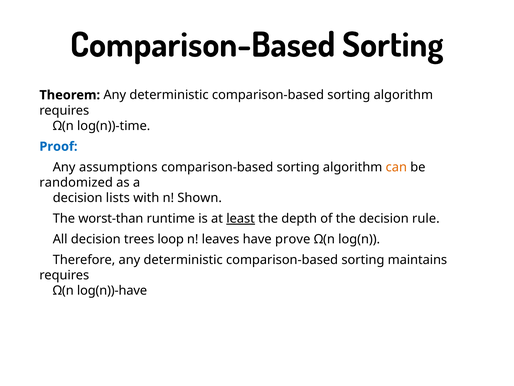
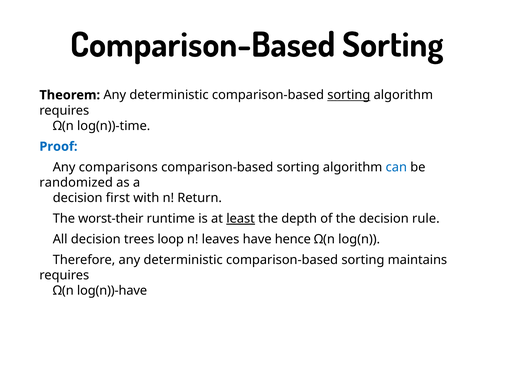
sorting underline: none -> present (349, 95)
assumptions: assumptions -> comparisons (118, 167)
can colour: orange -> blue (396, 167)
lists: lists -> first (118, 198)
Shown: Shown -> Return (200, 198)
worst-than: worst-than -> worst-their (111, 218)
prove: prove -> hence (293, 239)
